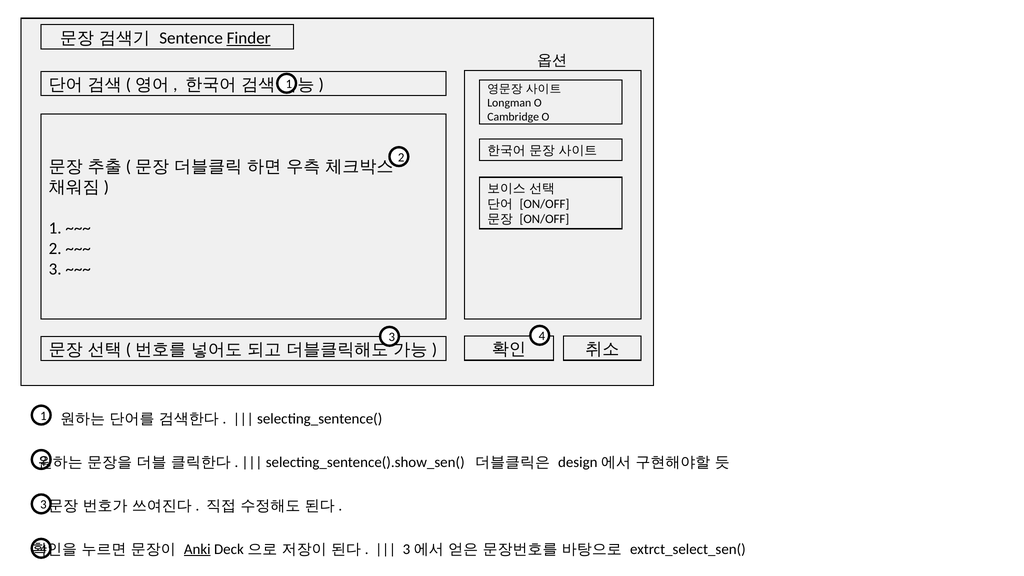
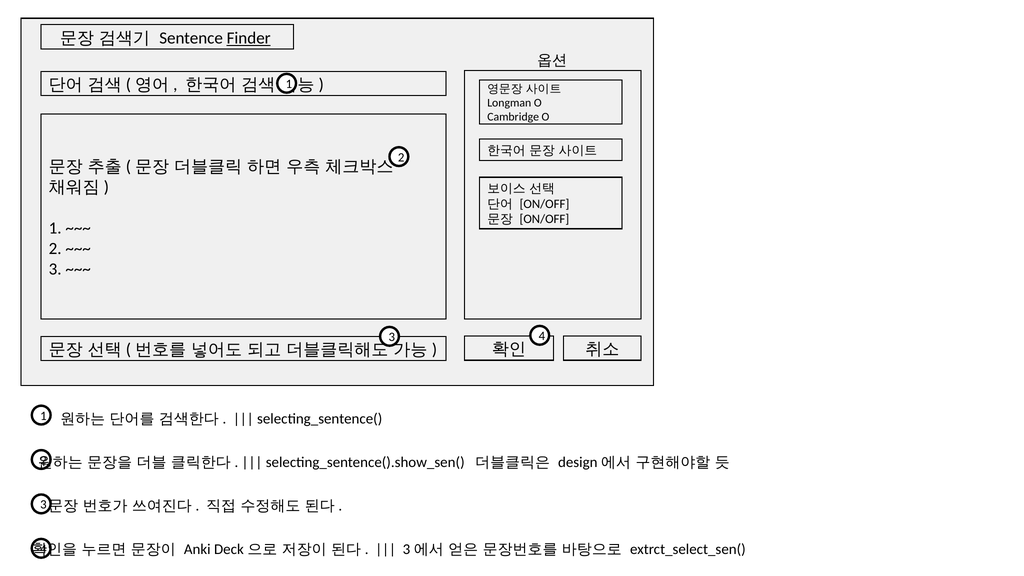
Anki underline: present -> none (197, 549)
